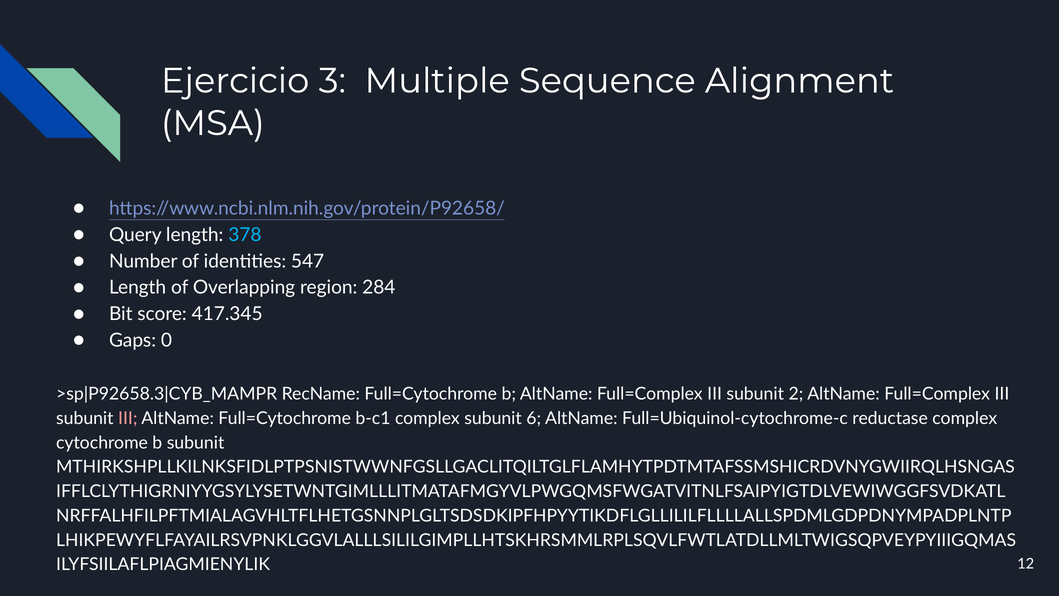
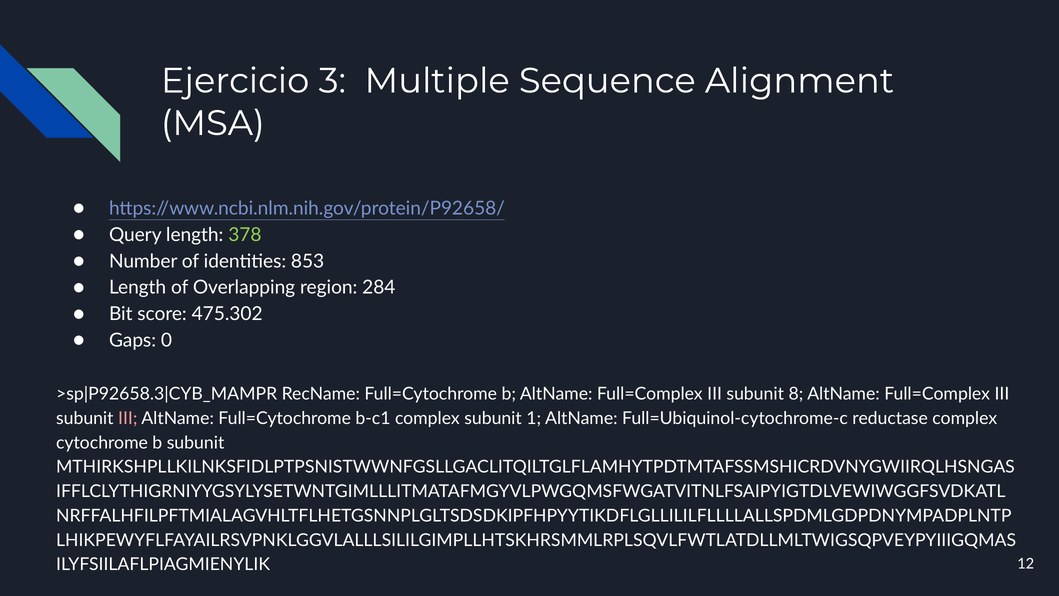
378 colour: light blue -> light green (245, 235)
547: 547 -> 853 (308, 261)
417.345: 417.345 -> 475.302 (227, 314)
2: 2 -> 8 (796, 394)
6: 6 -> 1 (534, 418)
